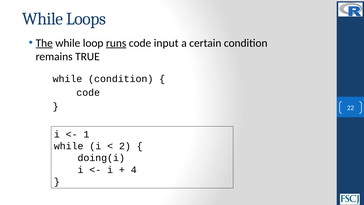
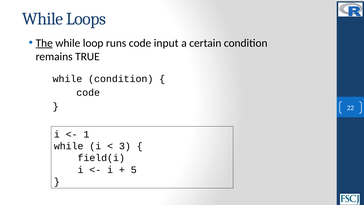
runs underline: present -> none (116, 43)
2: 2 -> 3 (125, 146)
doing(i: doing(i -> field(i (101, 158)
4: 4 -> 5 (134, 170)
